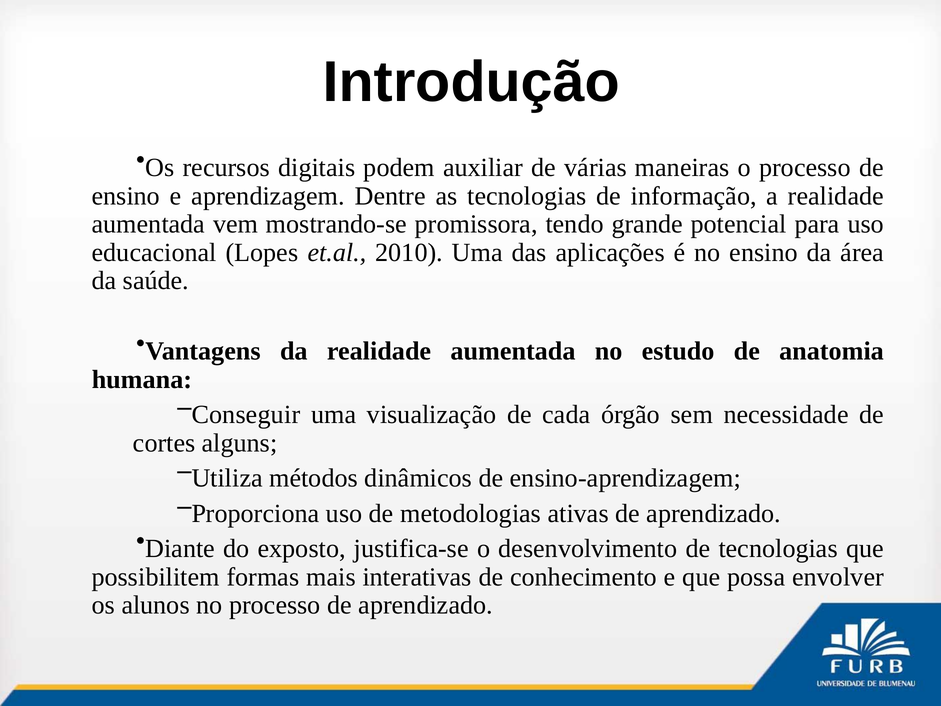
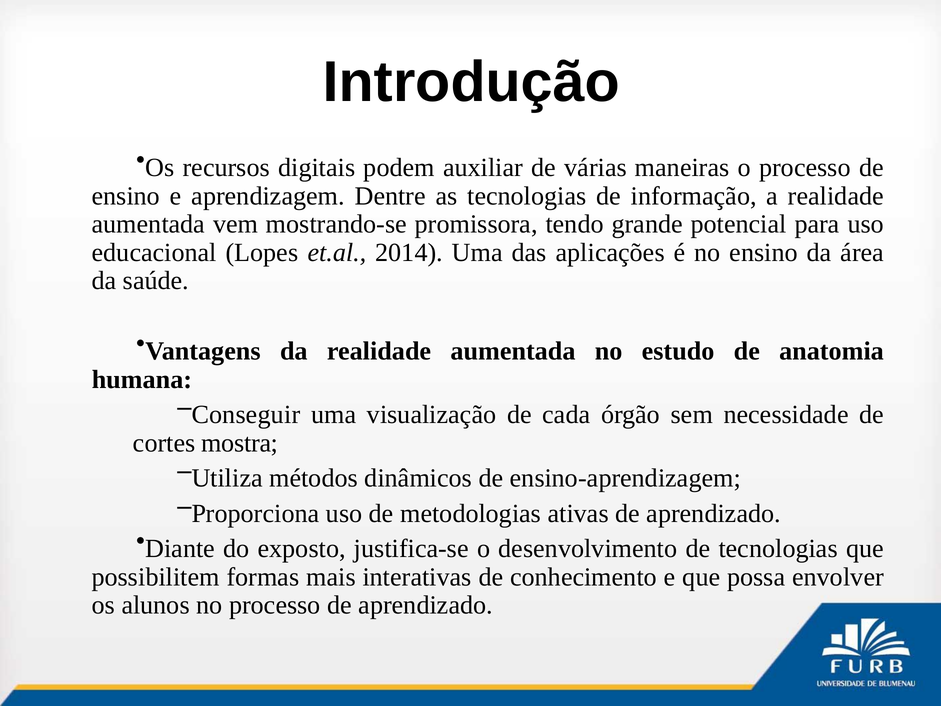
2010: 2010 -> 2014 (409, 252)
alguns: alguns -> mostra (240, 443)
